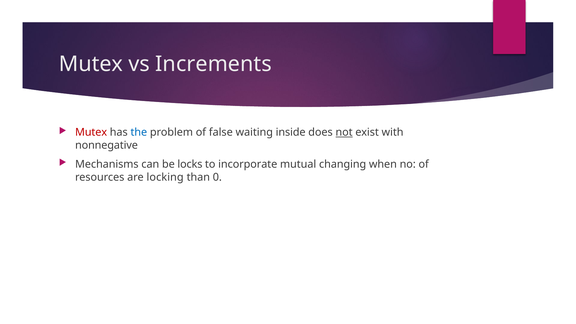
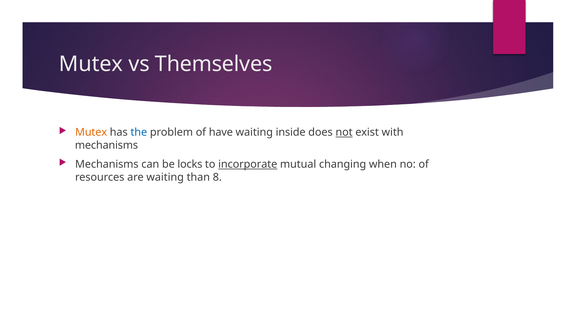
Increments: Increments -> Themselves (214, 64)
Mutex colour: red -> orange (91, 132)
false: false -> have (221, 132)
nonnegative: nonnegative -> mechanisms (107, 145)
incorporate underline: none -> present (248, 164)
are locking: locking -> waiting (165, 177)
0: 0 -> 8 (217, 177)
